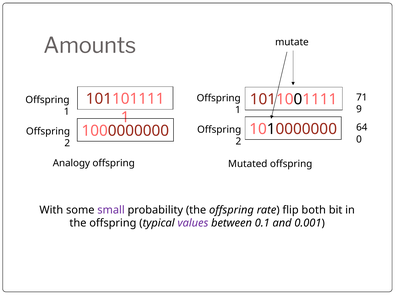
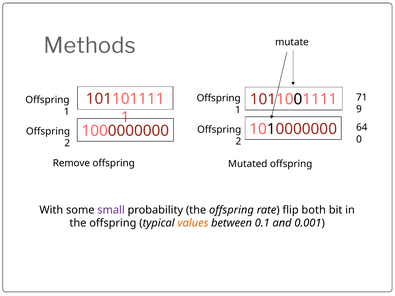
Amounts: Amounts -> Methods (90, 46)
Analogy: Analogy -> Remove (71, 163)
values colour: purple -> orange (193, 223)
